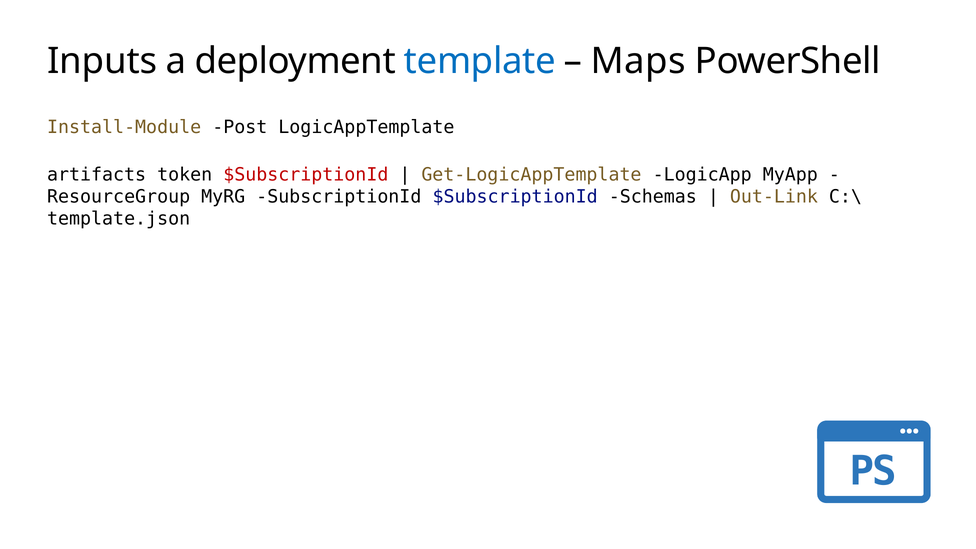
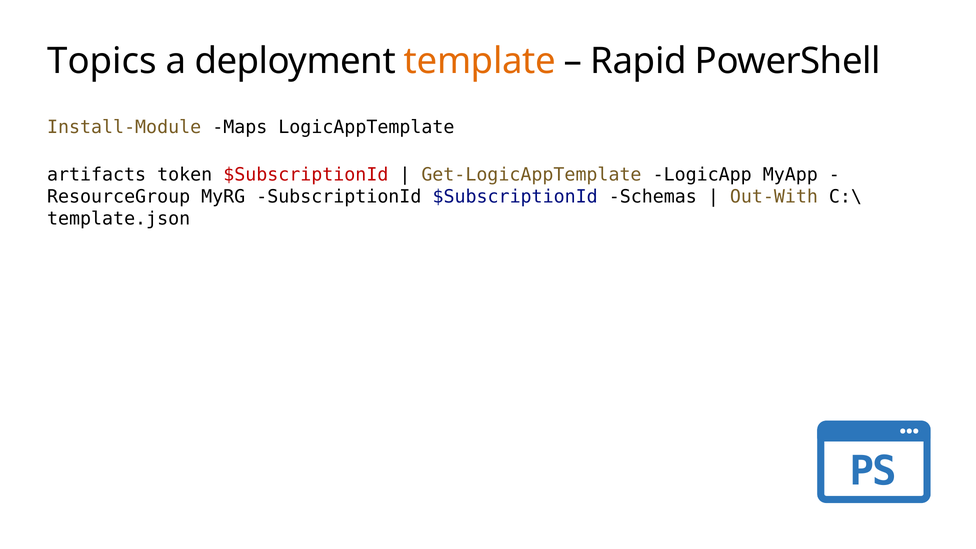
Inputs: Inputs -> Topics (102, 61)
template colour: blue -> orange (480, 61)
Maps: Maps -> Rapid (639, 61)
Post: Post -> Maps (240, 127)
Out-Link: Out-Link -> Out-With (774, 197)
